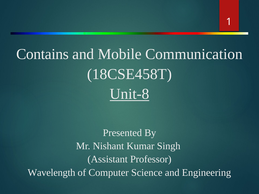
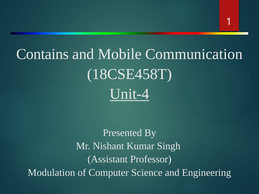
Unit-8: Unit-8 -> Unit-4 (129, 94)
Wavelength: Wavelength -> Modulation (51, 173)
